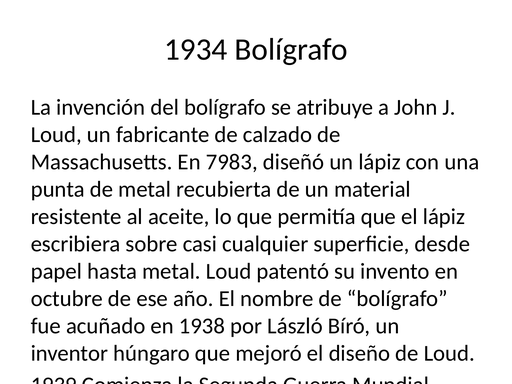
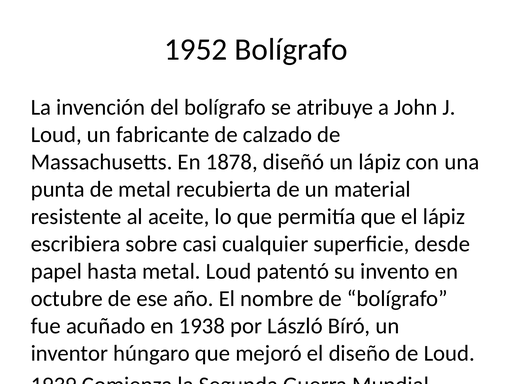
1934: 1934 -> 1952 (196, 50)
7983: 7983 -> 1878 (232, 162)
